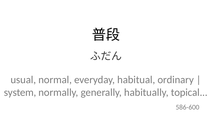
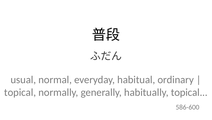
system: system -> topical (20, 92)
